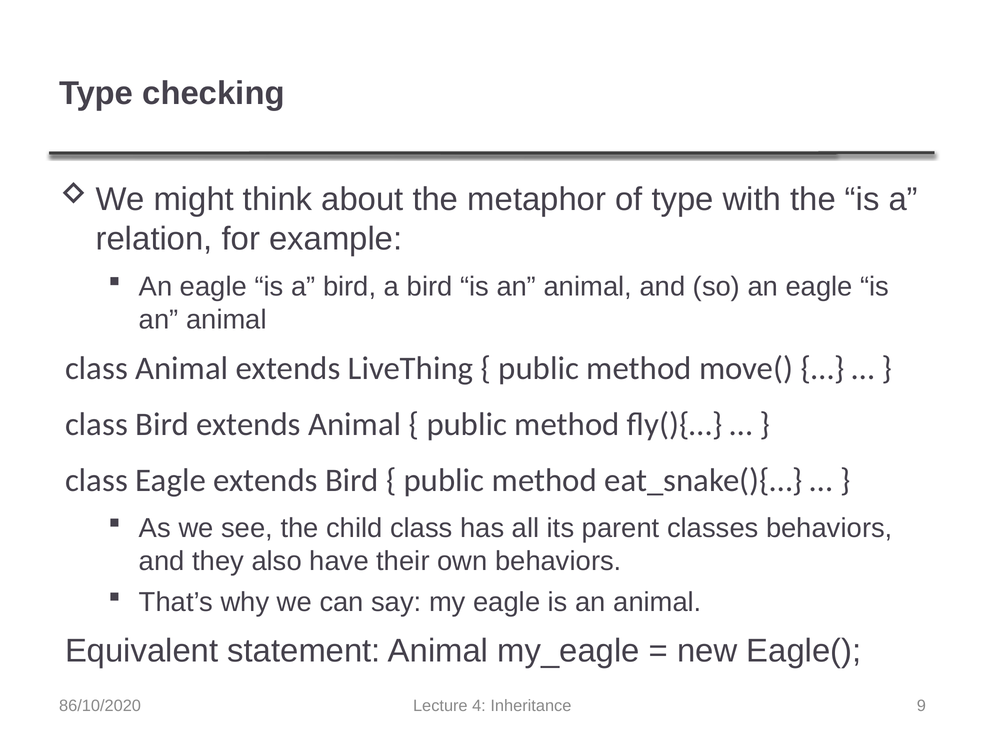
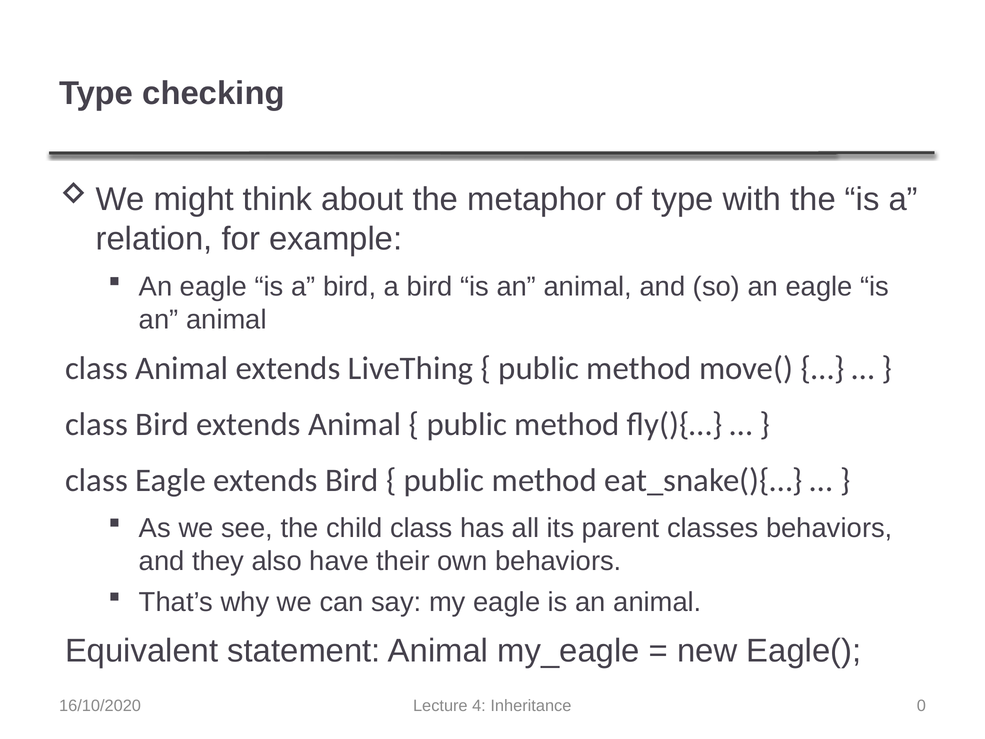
86/10/2020: 86/10/2020 -> 16/10/2020 (100, 705)
9: 9 -> 0 (921, 705)
